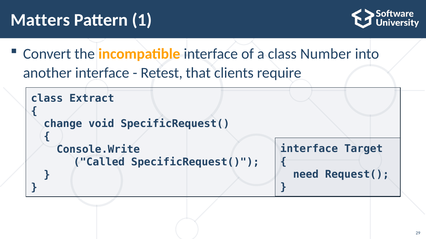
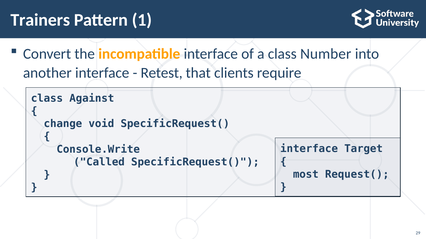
Matters: Matters -> Trainers (40, 20)
Extract: Extract -> Against (92, 99)
need: need -> most (306, 175)
